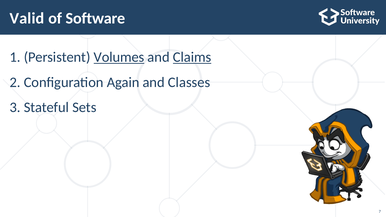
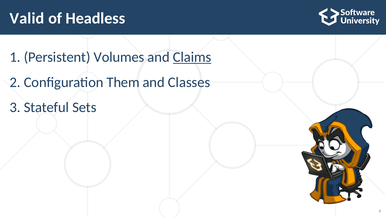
Software: Software -> Headless (95, 18)
Volumes underline: present -> none (119, 57)
Again: Again -> Them (123, 82)
